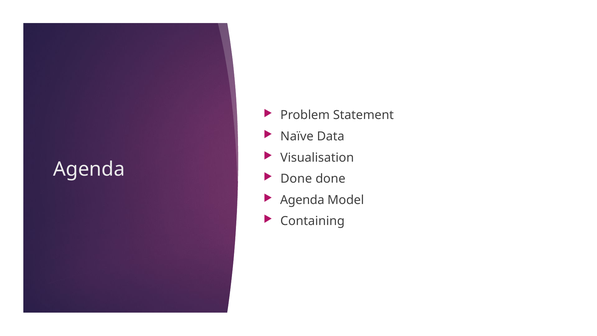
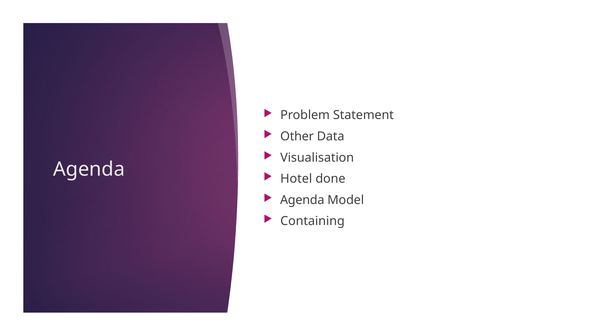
Naïve: Naïve -> Other (297, 136)
Done: Done -> Hotel (296, 179)
